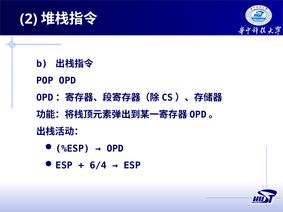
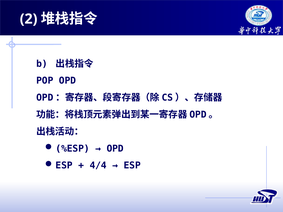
6/4: 6/4 -> 4/4 (98, 166)
